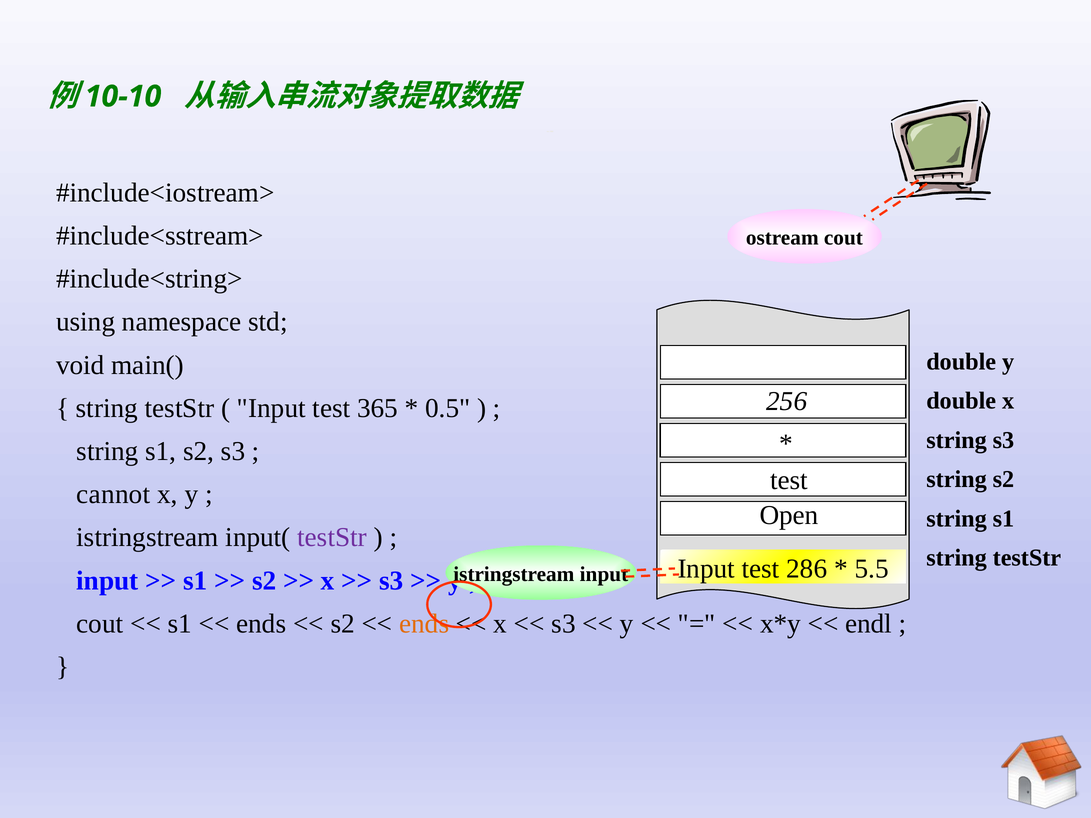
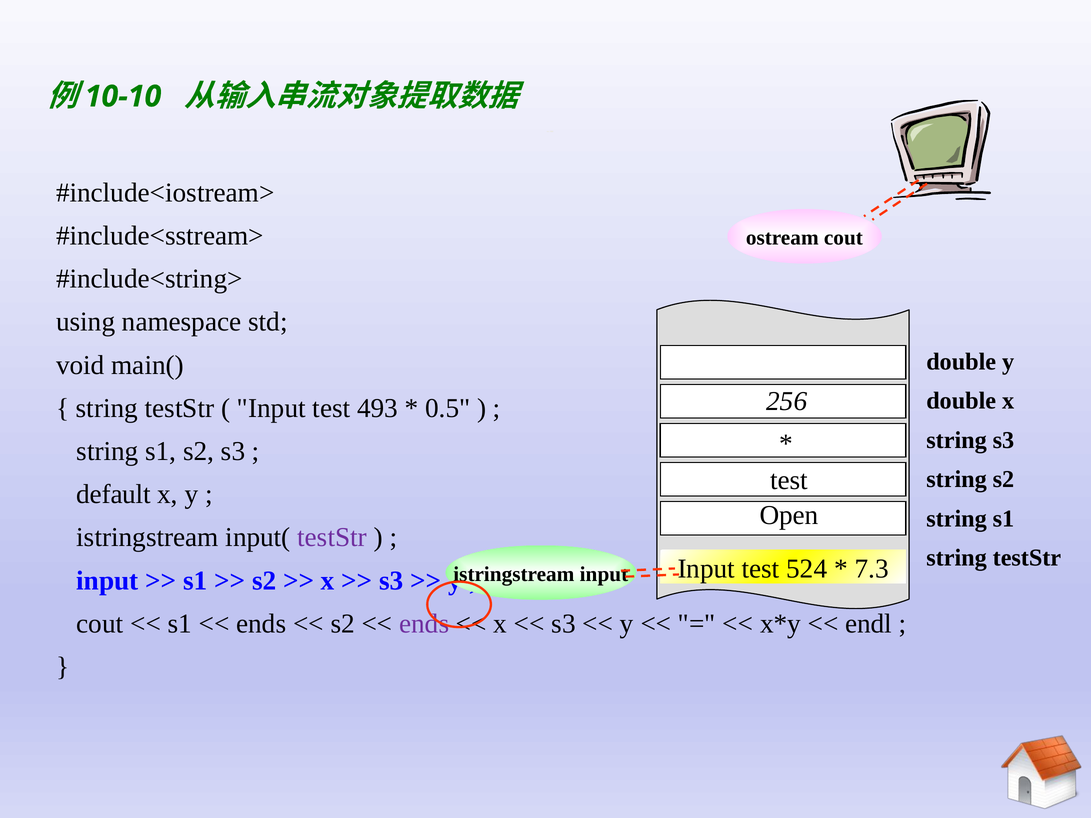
365: 365 -> 493 (378, 408)
cannot: cannot -> default (114, 495)
286: 286 -> 524 (807, 569)
5.5: 5.5 -> 7.3 (872, 569)
ends colour: orange -> purple (424, 624)
